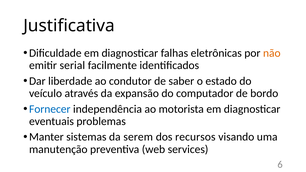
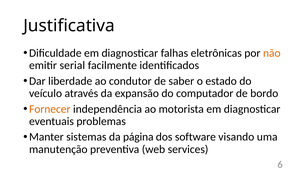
Fornecer colour: blue -> orange (50, 109)
serem: serem -> página (138, 137)
recursos: recursos -> software (195, 137)
